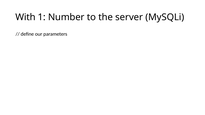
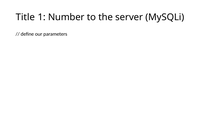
With: With -> Title (25, 17)
